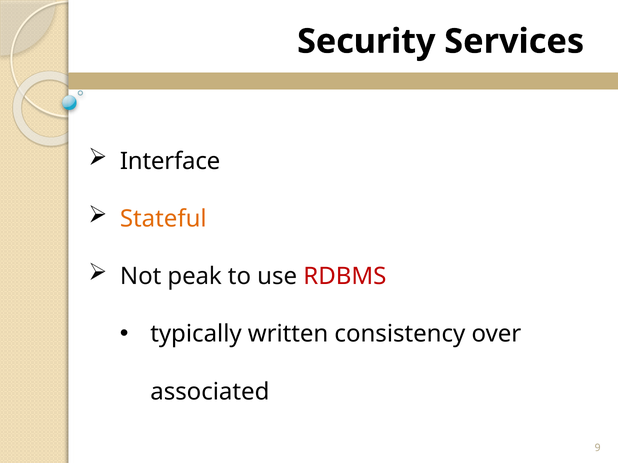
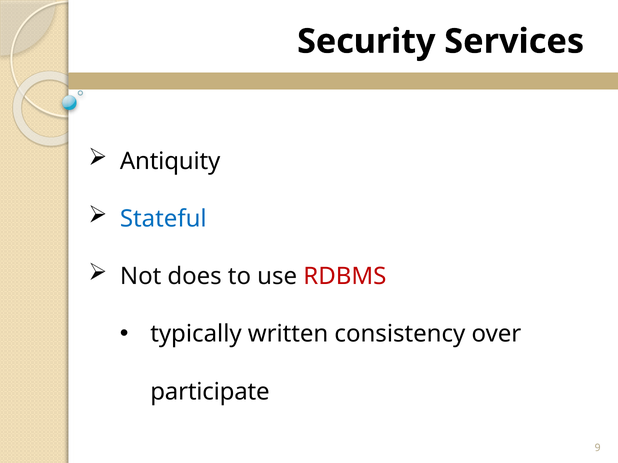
Interface: Interface -> Antiquity (170, 161)
Stateful colour: orange -> blue (163, 219)
peak: peak -> does (195, 277)
associated: associated -> participate (210, 392)
